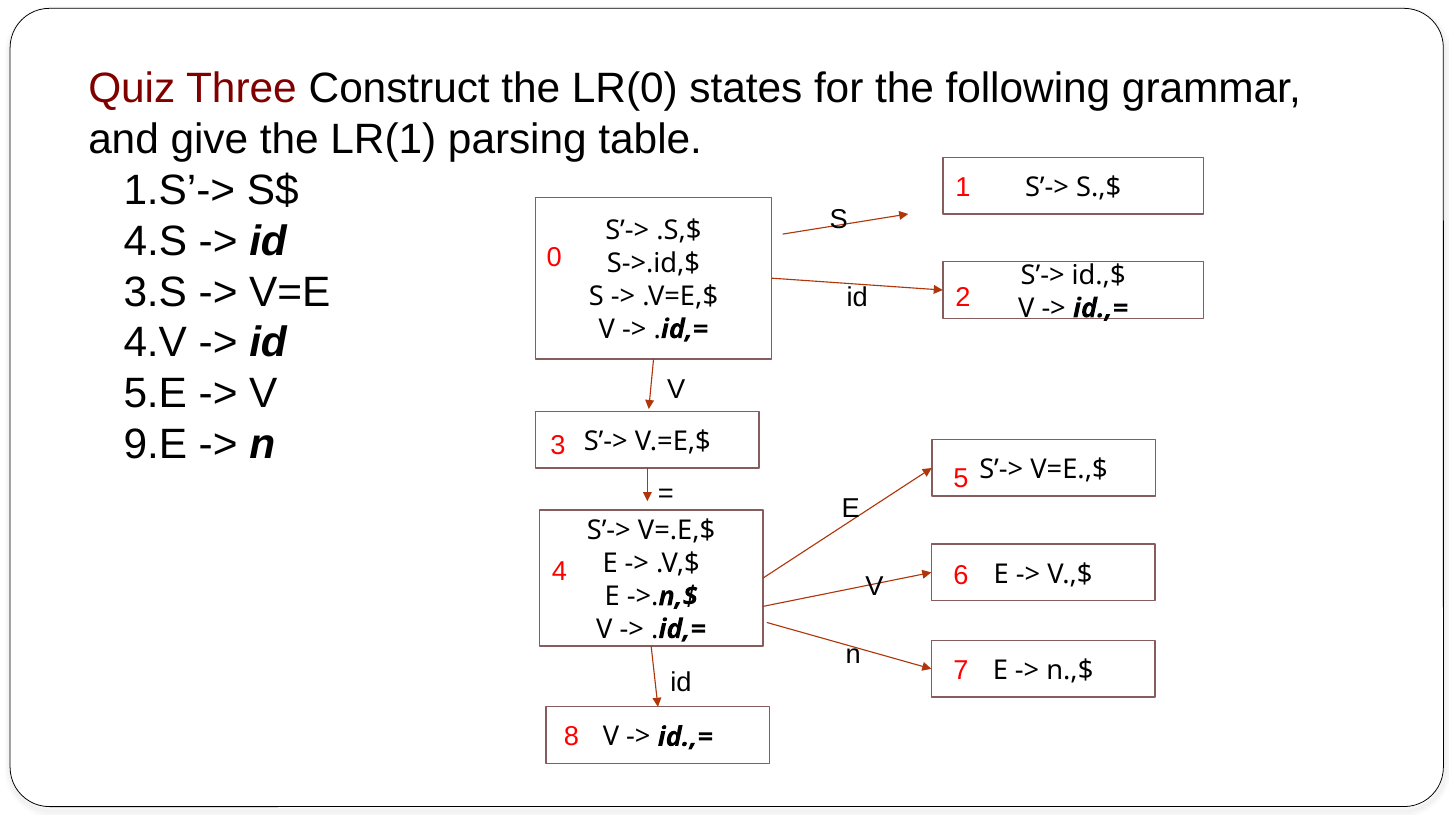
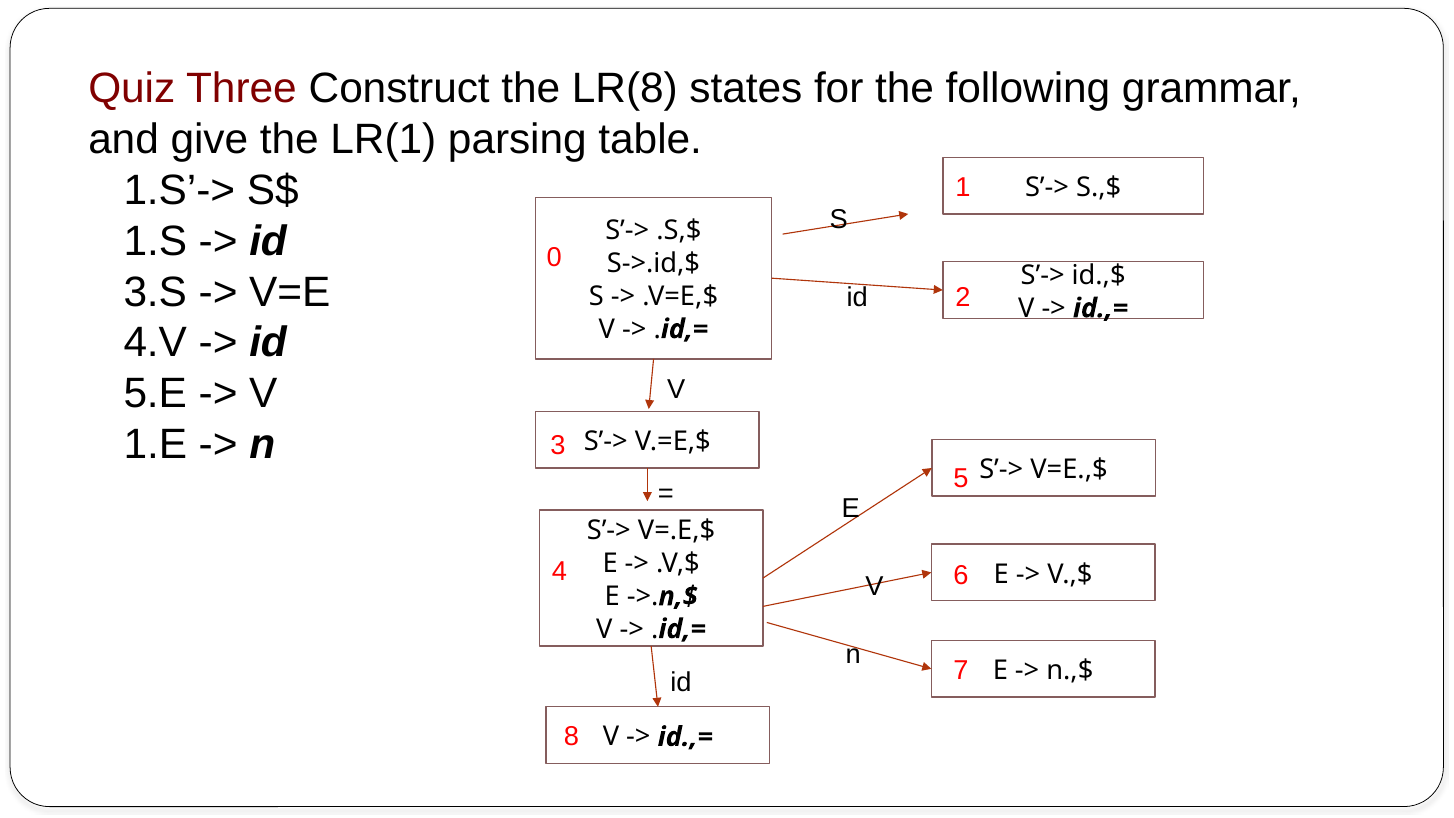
LR(0: LR(0 -> LR(8 (625, 88)
4.S: 4.S -> 1.S (155, 241)
9.E: 9.E -> 1.E (155, 445)
